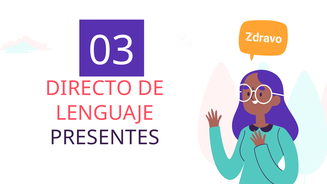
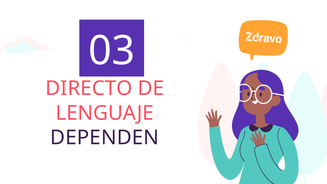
PRESENTES: PRESENTES -> DEPENDEN (105, 138)
